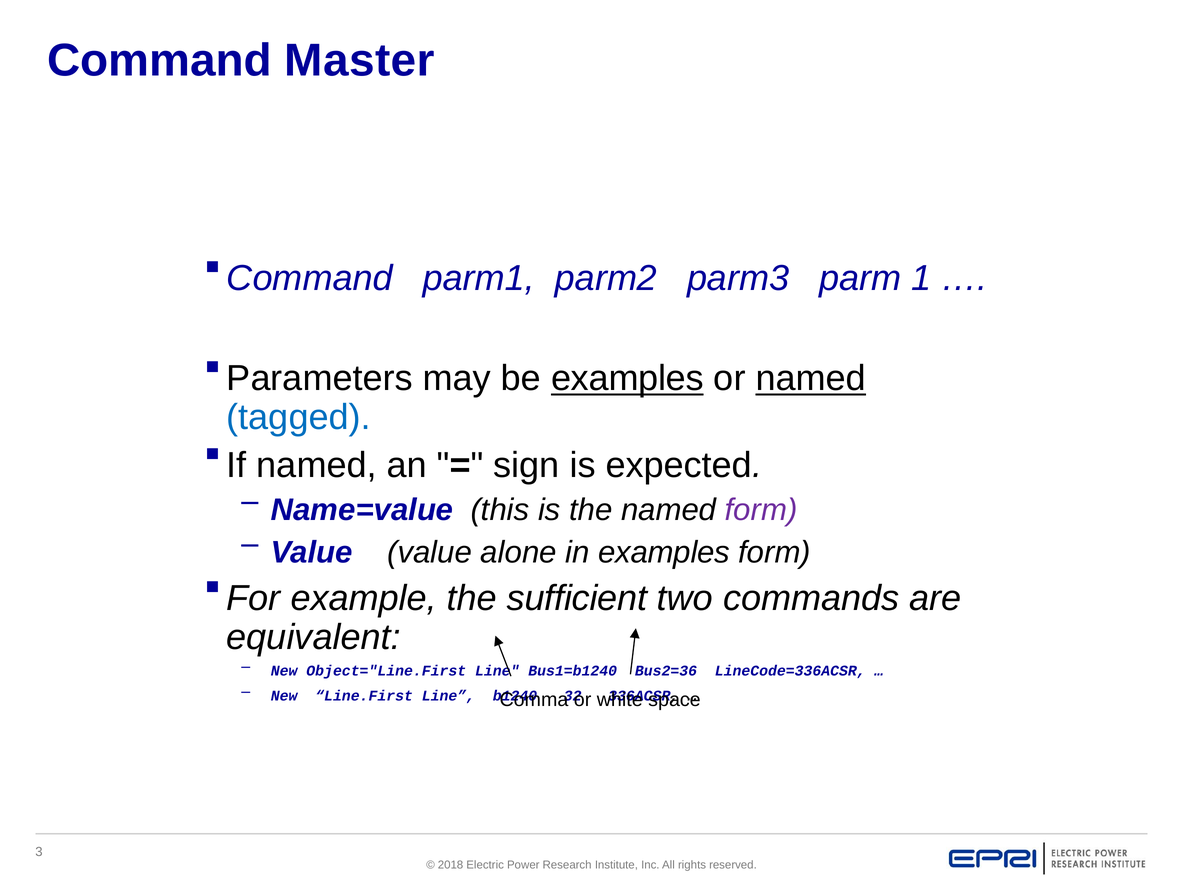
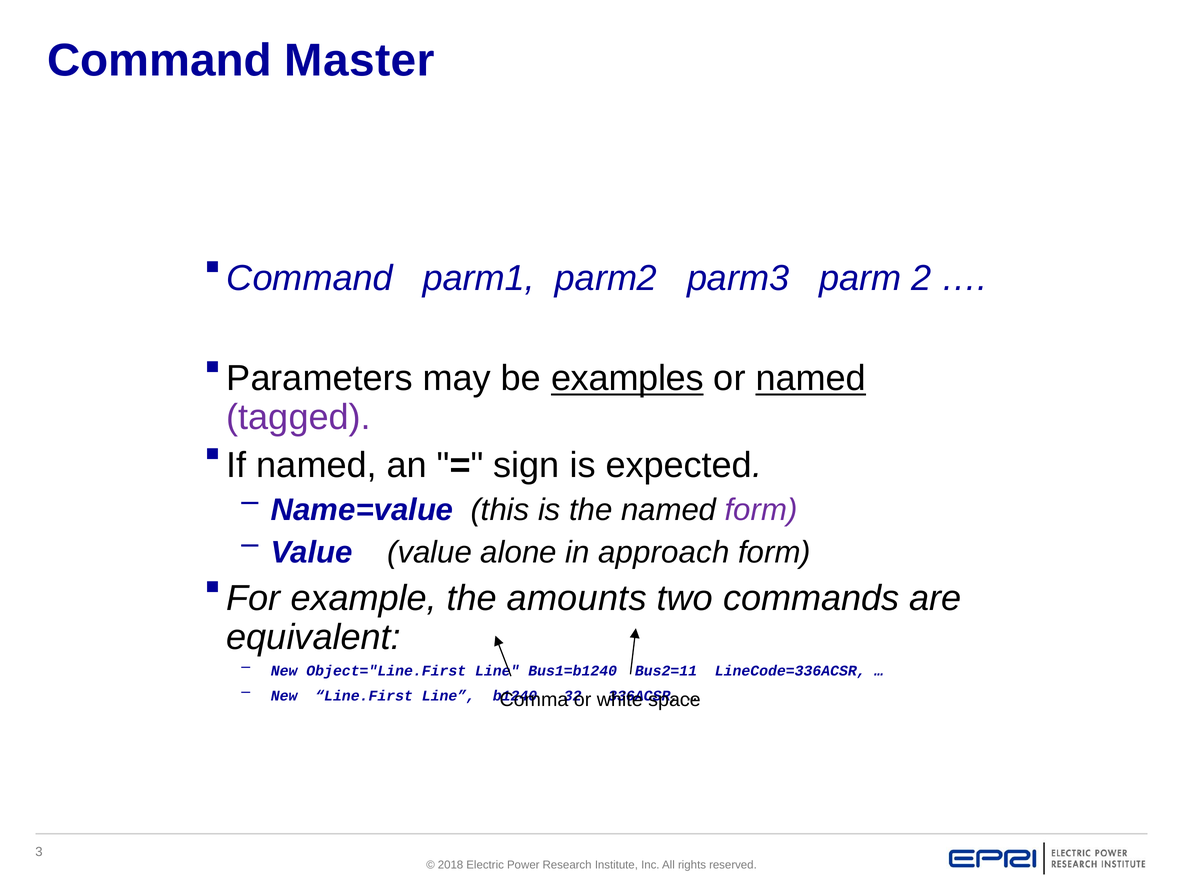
1: 1 -> 2 (921, 278)
tagged colour: blue -> purple (299, 418)
in examples: examples -> approach (664, 553)
sufficient: sufficient -> amounts (577, 598)
Bus2=36: Bus2=36 -> Bus2=11 (666, 671)
